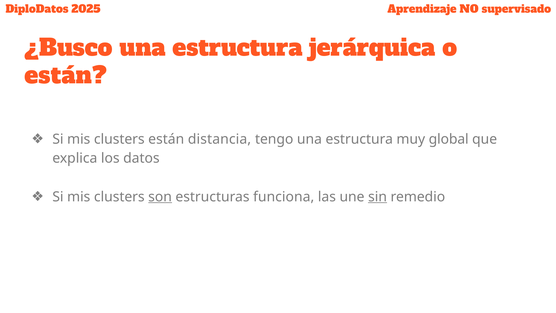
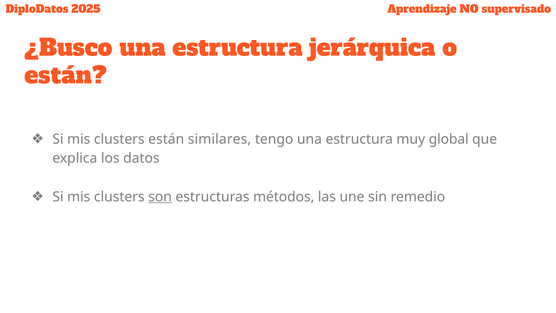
distancia: distancia -> similares (220, 139)
funciona: funciona -> métodos (284, 197)
sin underline: present -> none (378, 197)
